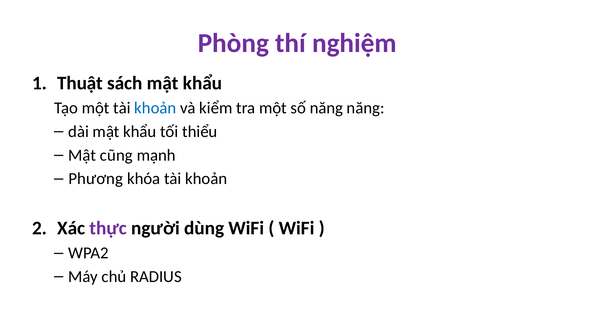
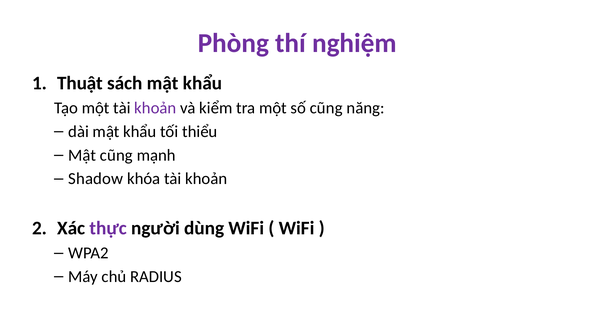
khoản colour: blue -> purple (155, 108)
số năng: năng -> cũng (326, 108)
Phương: Phương -> Shadow (96, 179)
